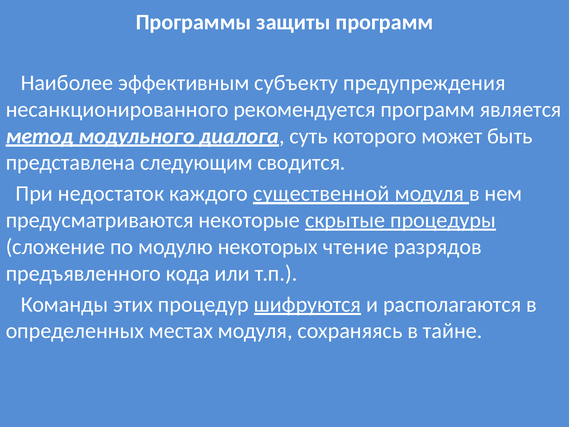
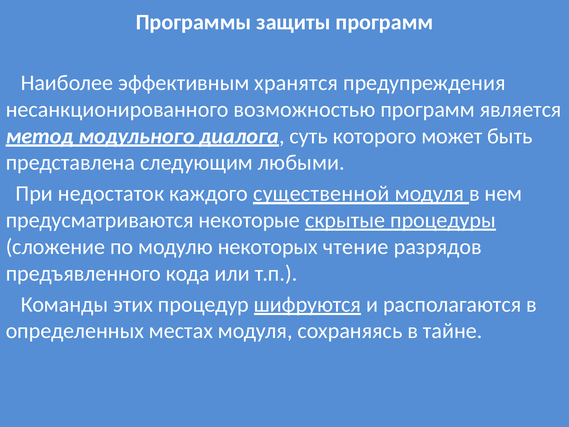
субъекту: субъекту -> хранятся (296, 83)
рекомендуется: рекомендуется -> возможностью (304, 109)
сводится: сводится -> любыми (301, 163)
